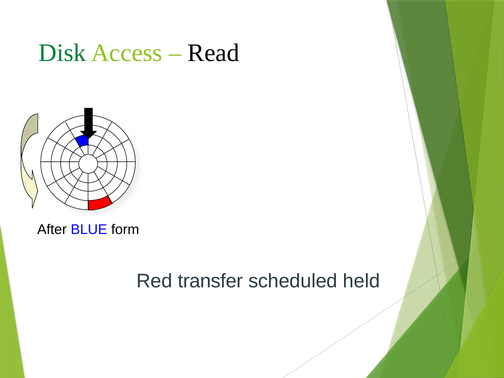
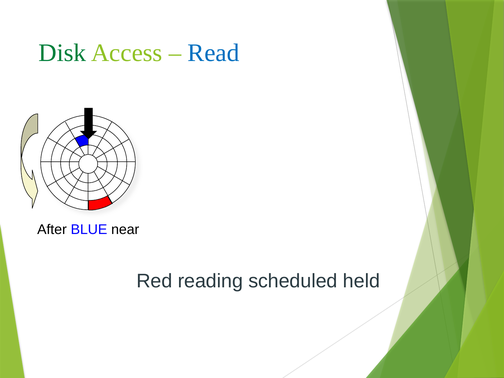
Read colour: black -> blue (213, 53)
form: form -> near (125, 229)
transfer: transfer -> reading (210, 281)
